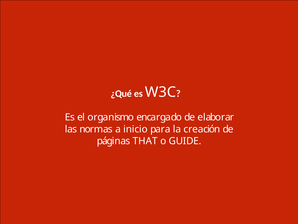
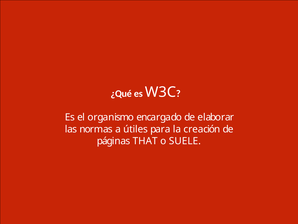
inicio: inicio -> útiles (136, 129)
GUIDE: GUIDE -> SUELE (185, 141)
